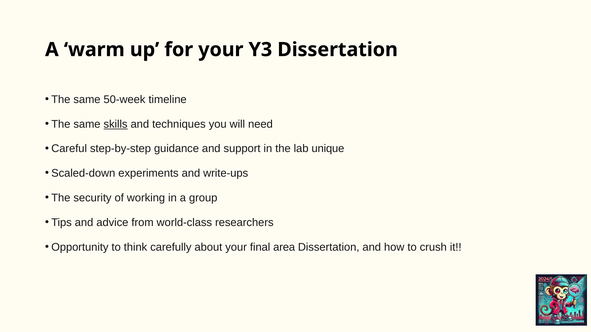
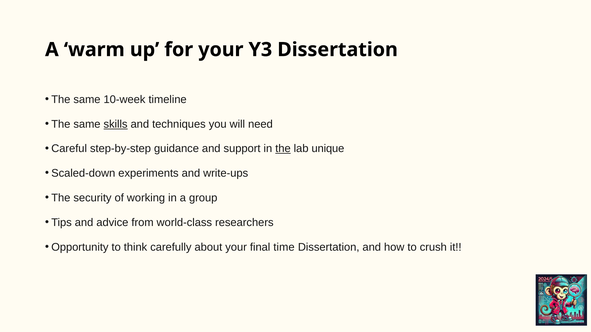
50-week: 50-week -> 10-week (124, 100)
the underline: none -> present (283, 149)
area: area -> time (284, 247)
